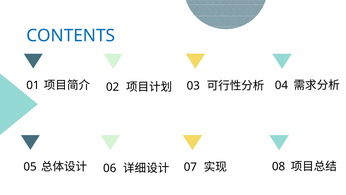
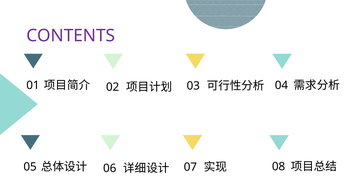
CONTENTS colour: blue -> purple (71, 36)
